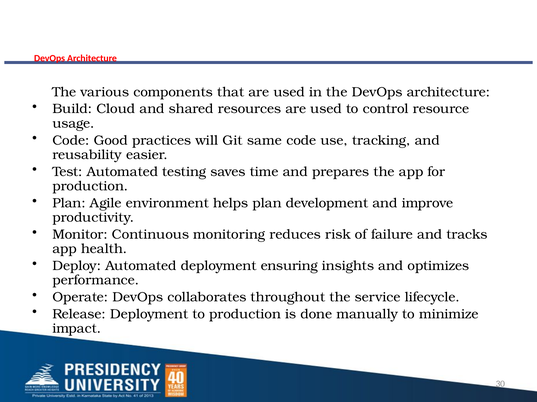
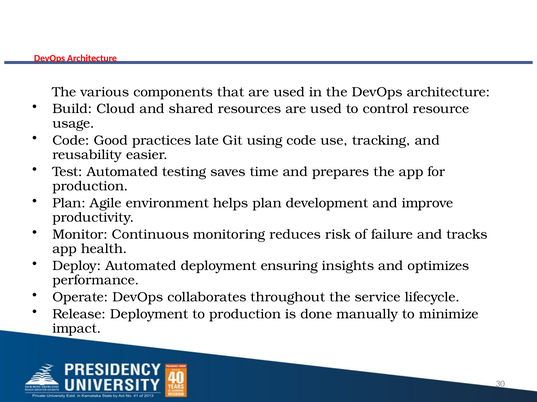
will: will -> late (207, 141)
same: same -> using (265, 141)
